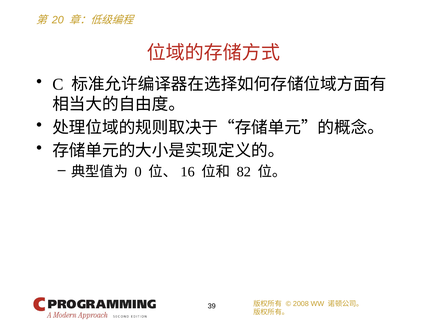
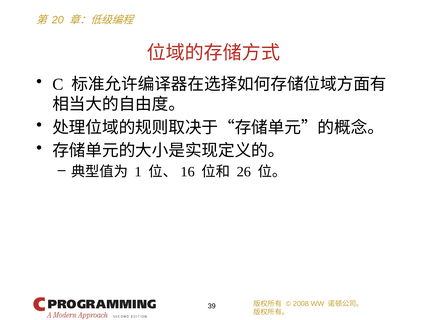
0: 0 -> 1 (138, 172)
82: 82 -> 26 (244, 172)
